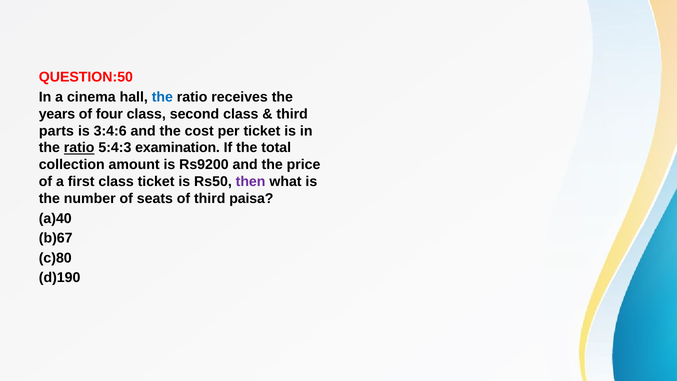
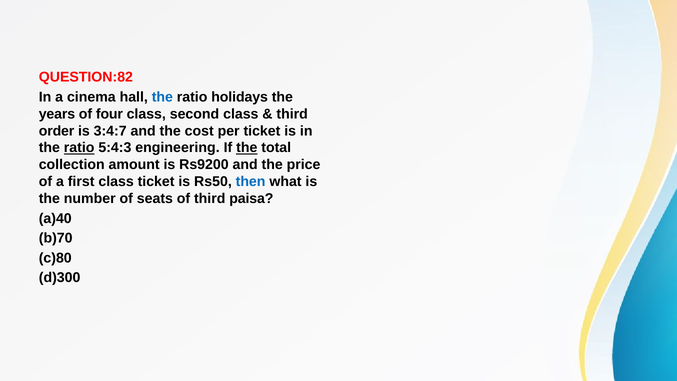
QUESTION:50: QUESTION:50 -> QUESTION:82 (86, 77)
receives: receives -> holidays (240, 97)
parts: parts -> order (57, 131)
3:4:6: 3:4:6 -> 3:4:7 (110, 131)
examination: examination -> engineering (177, 148)
the underline: none -> present (247, 148)
then colour: purple -> blue (251, 182)
b)67: b)67 -> b)70 (56, 238)
d)190: d)190 -> d)300 (60, 278)
